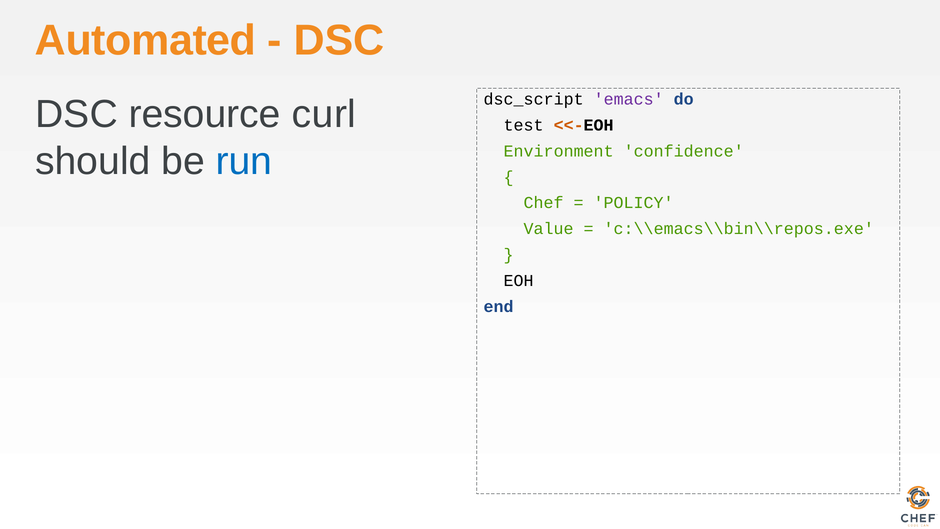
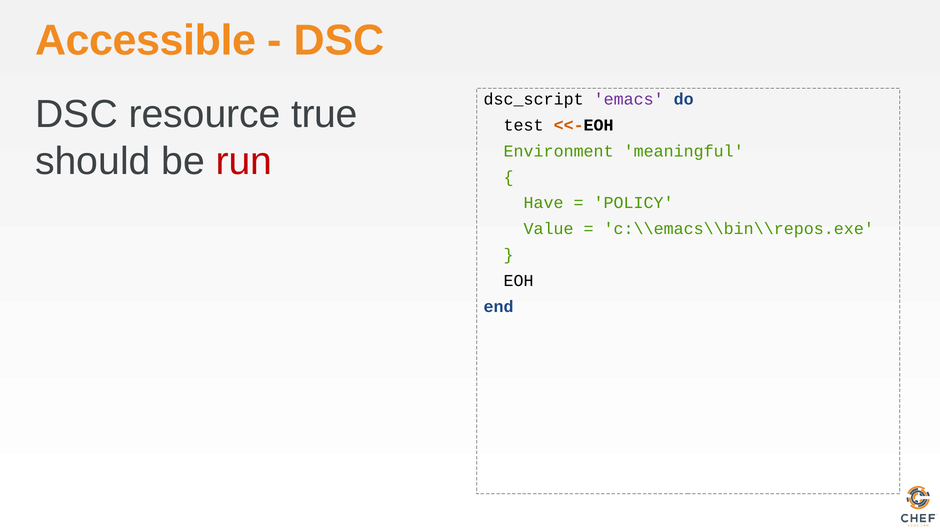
Automated: Automated -> Accessible (146, 41)
curl: curl -> true (324, 114)
run colour: blue -> red (244, 161)
confidence: confidence -> meaningful (684, 151)
Chef: Chef -> Have (544, 203)
